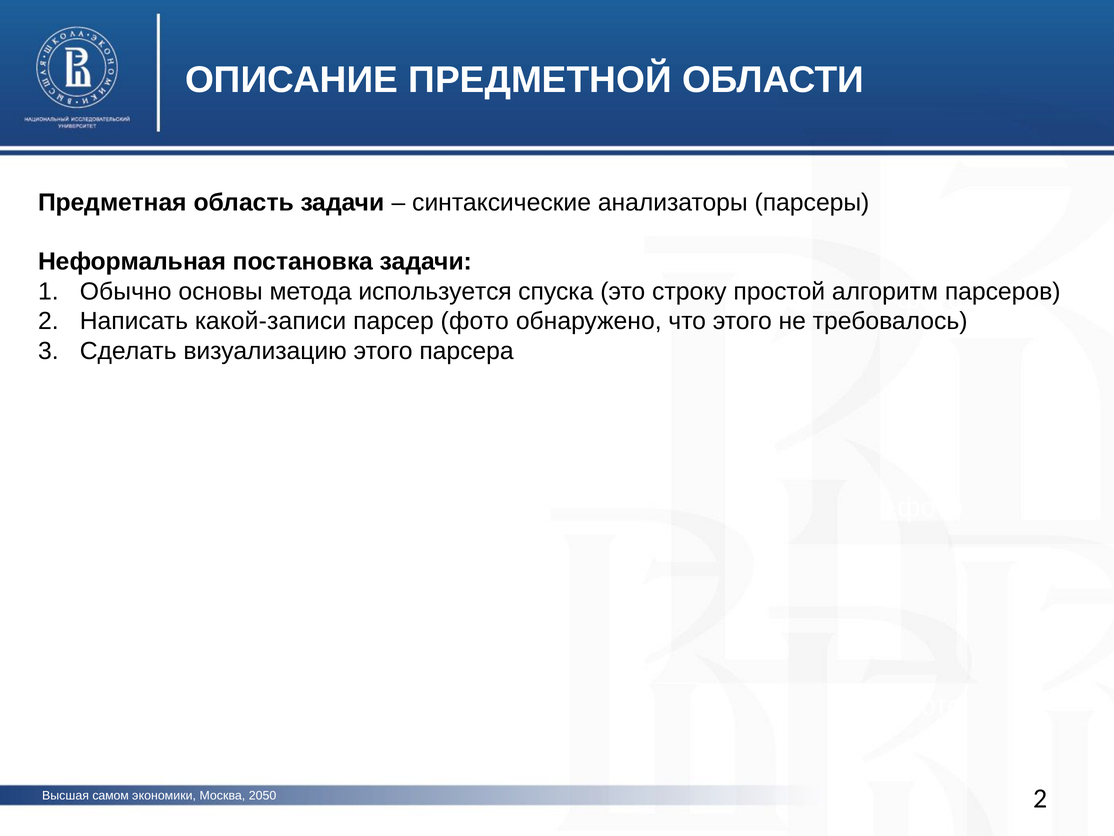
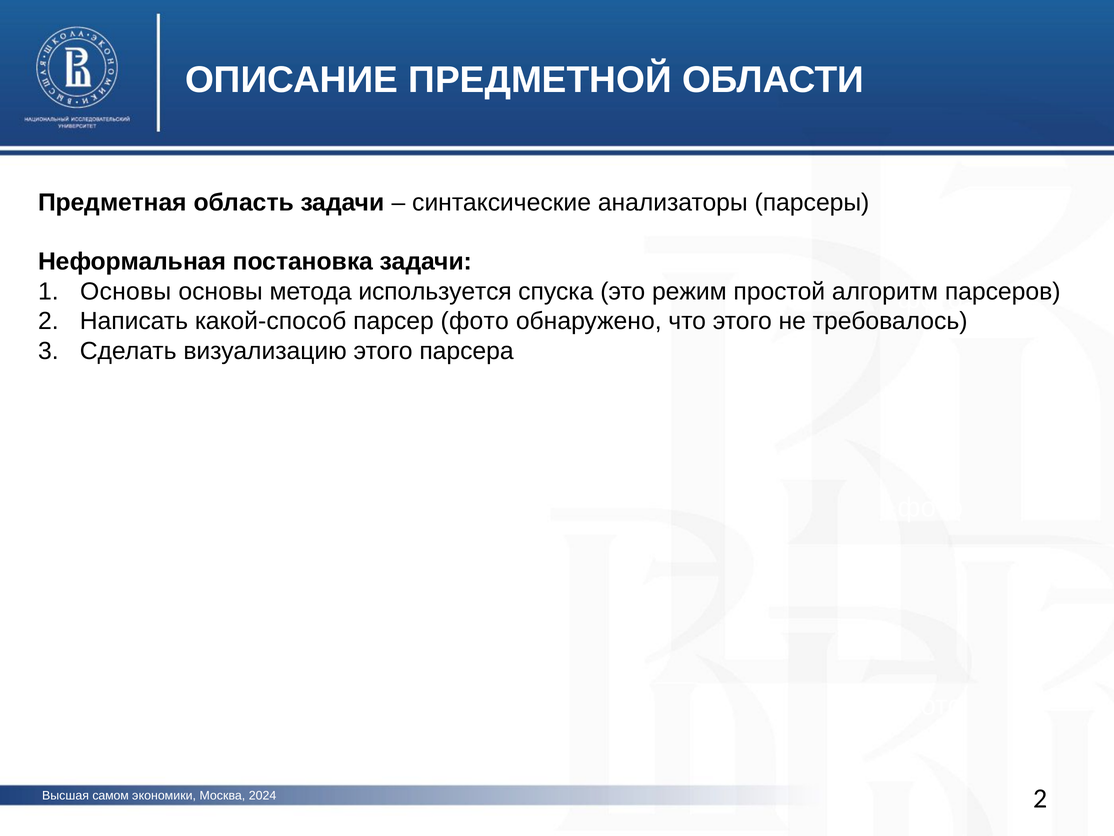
Обычно: Обычно -> Основы (126, 291)
строку: строку -> режим (689, 291)
какой-записи: какой-записи -> какой-способ (271, 321)
2050: 2050 -> 2024 (263, 795)
